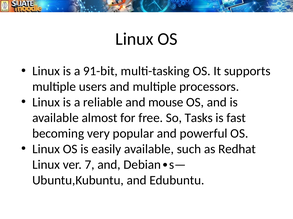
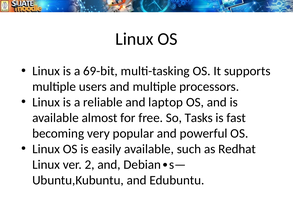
91-bit: 91-bit -> 69-bit (101, 71)
mouse: mouse -> laptop (166, 103)
7: 7 -> 2 (90, 165)
